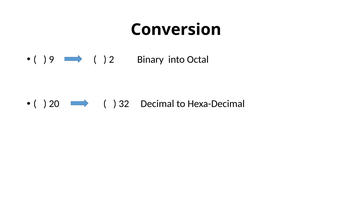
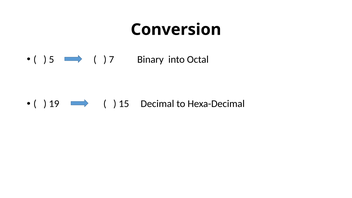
9: 9 -> 5 (51, 60)
2: 2 -> 7 (111, 60)
20: 20 -> 19 (54, 104)
32: 32 -> 15 (124, 104)
